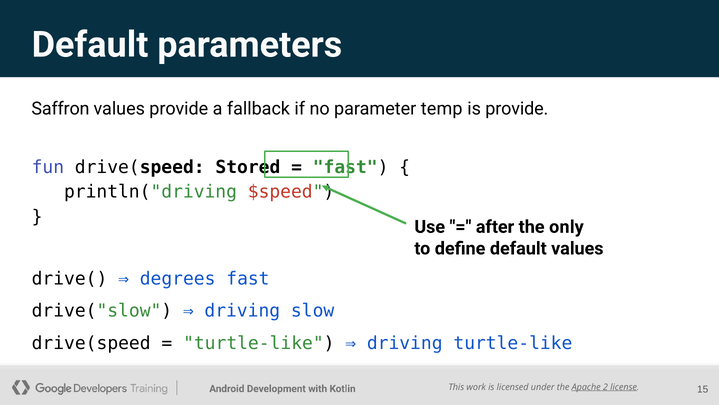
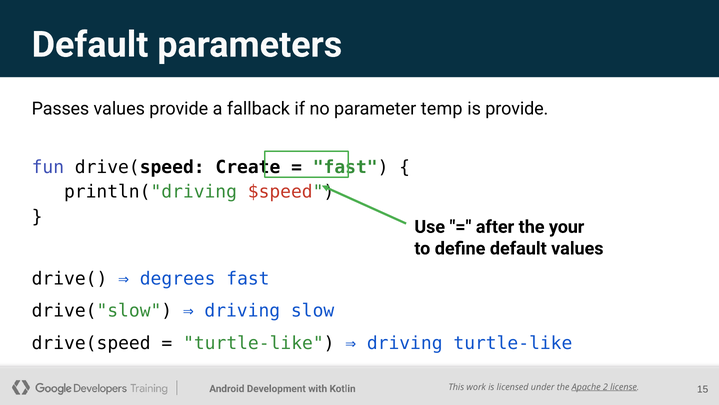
Saffron: Saffron -> Passes (60, 108)
Stored: Stored -> Create (248, 167)
only: only -> your (567, 227)
